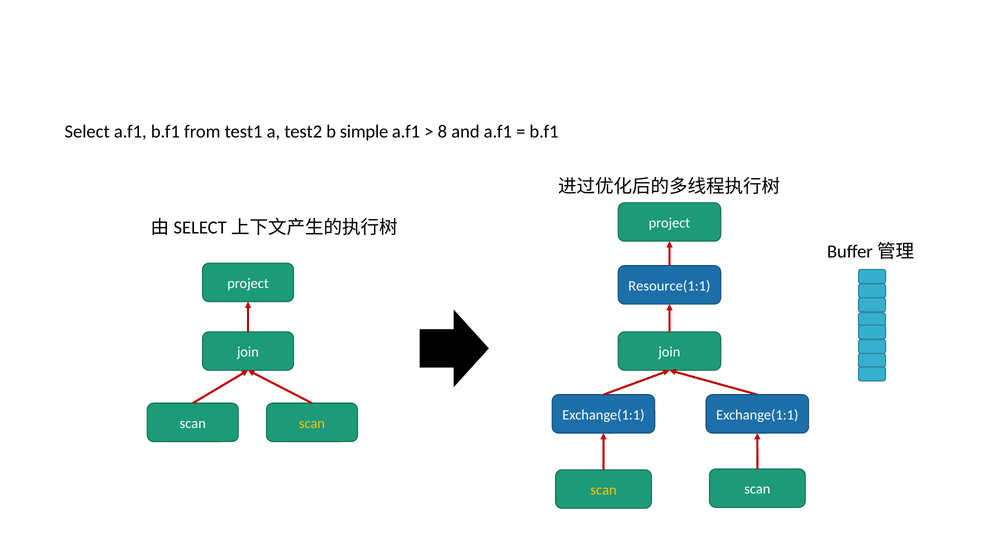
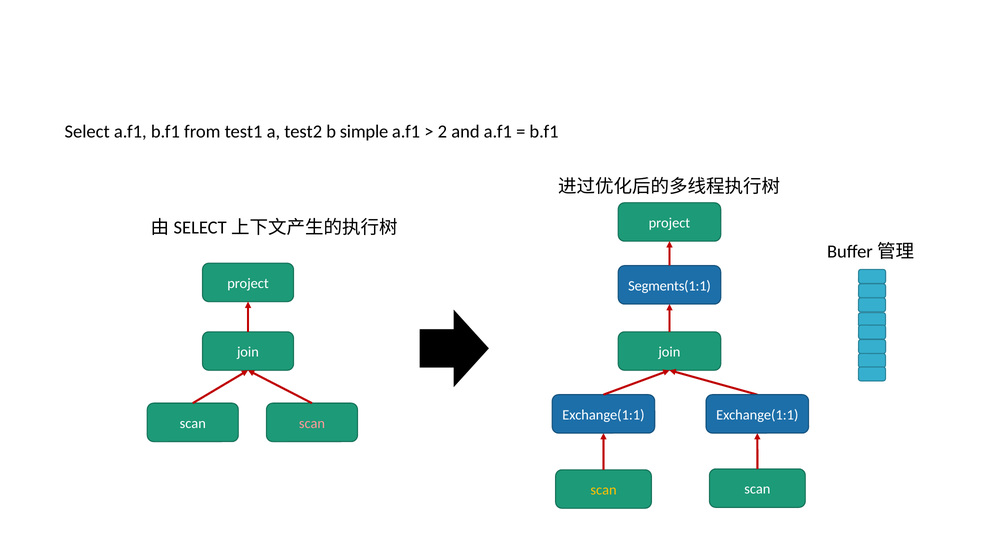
8: 8 -> 2 (442, 132)
Resource(1:1: Resource(1:1 -> Segments(1:1 (670, 286)
scan colour: yellow -> pink (312, 424)
